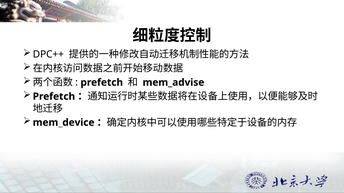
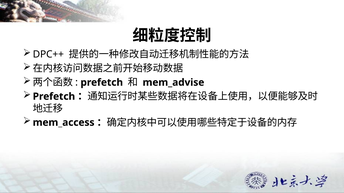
mem_device: mem_device -> mem_access (64, 123)
